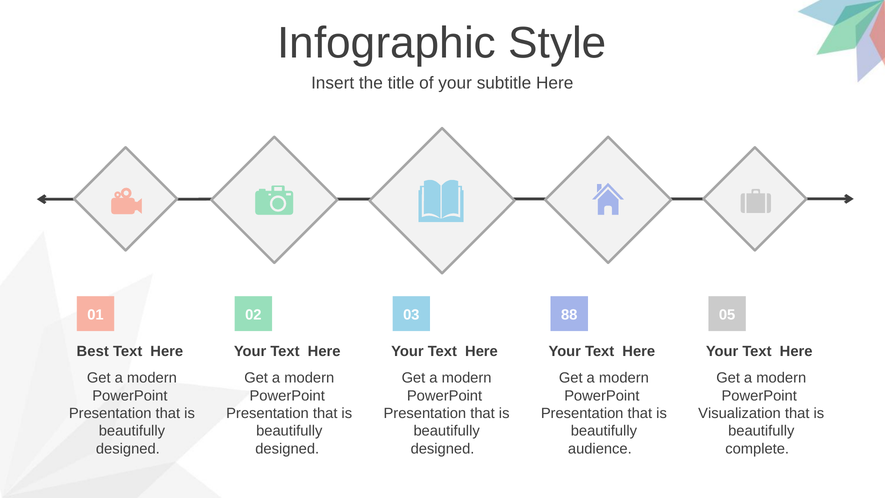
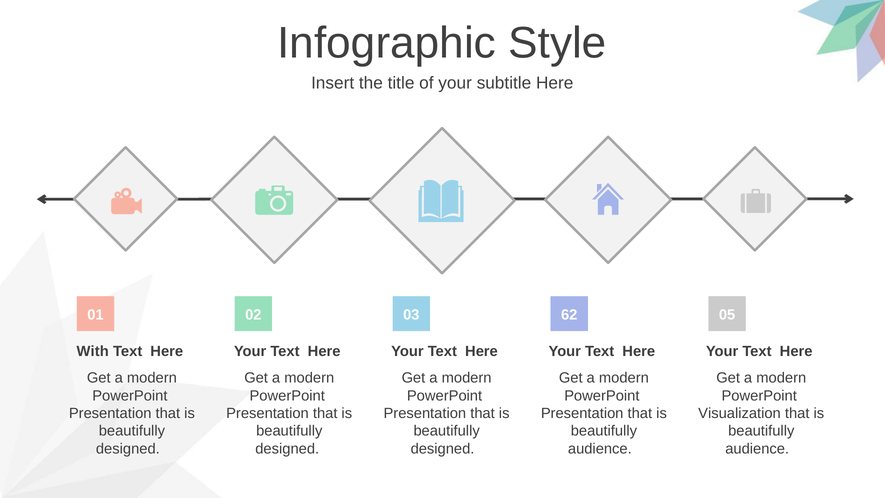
88: 88 -> 62 (569, 315)
Best: Best -> With (93, 351)
complete: complete -> audience (757, 449)
